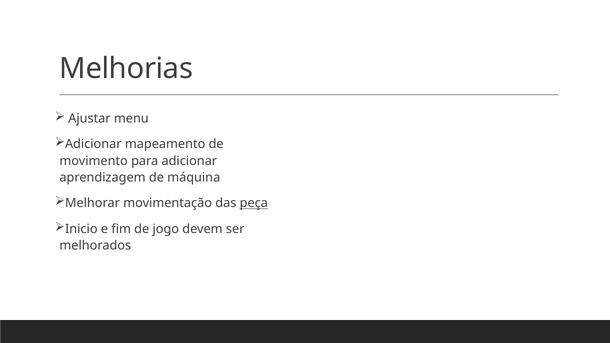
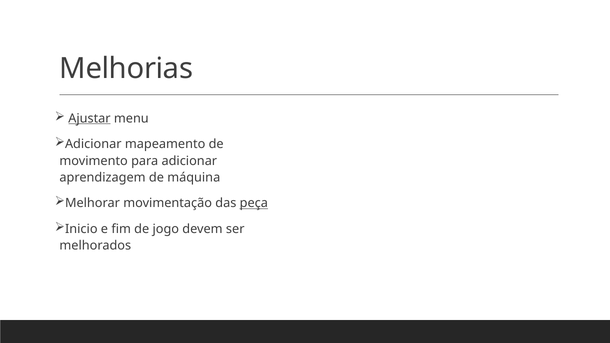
Ajustar underline: none -> present (89, 118)
